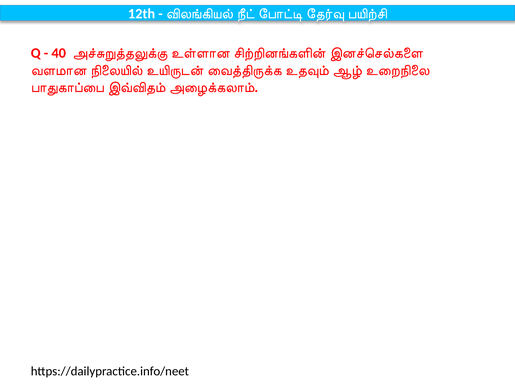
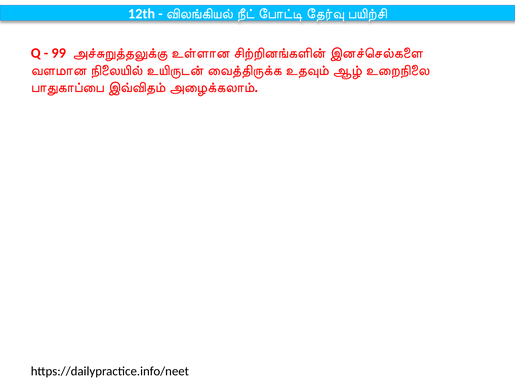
40: 40 -> 99 (59, 53)
